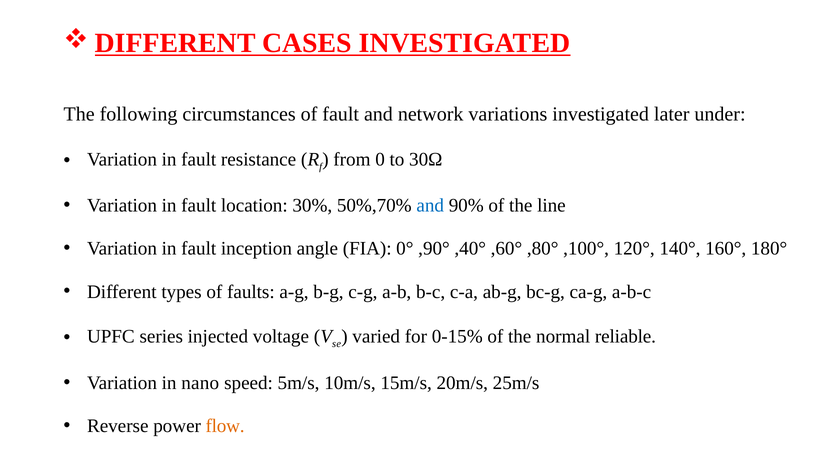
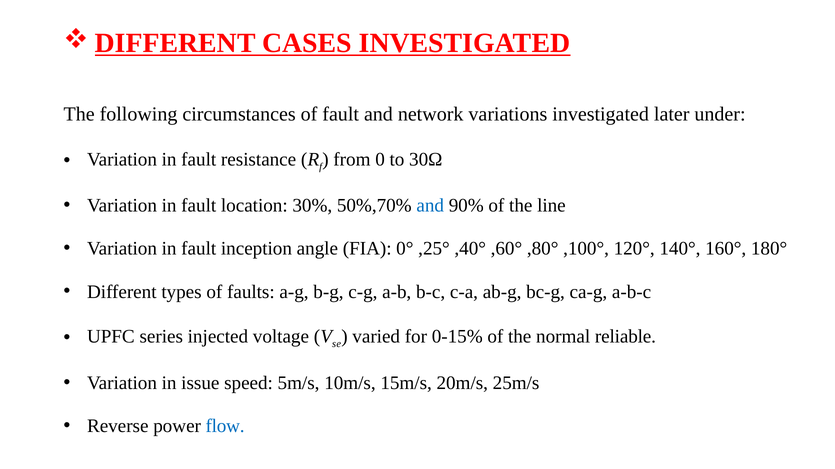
,90°: ,90° -> ,25° (434, 249)
nano: nano -> issue (200, 383)
flow colour: orange -> blue (225, 426)
